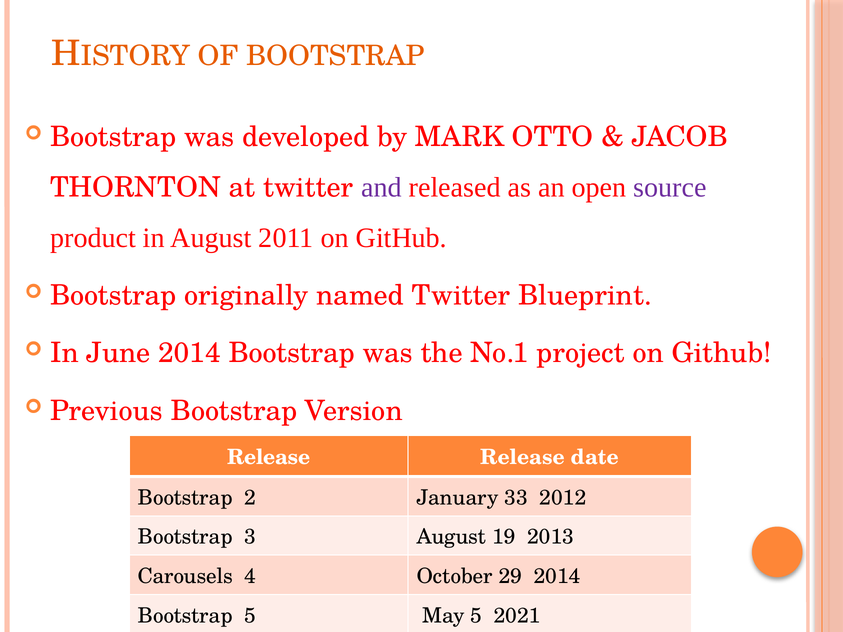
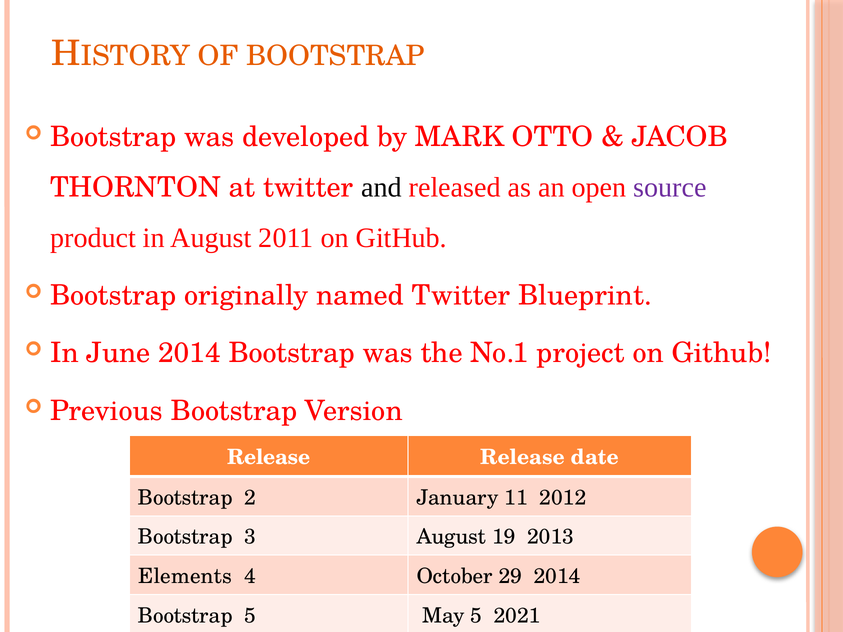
and colour: purple -> black (381, 187)
33: 33 -> 11 (516, 498)
Carousels: Carousels -> Elements (185, 577)
